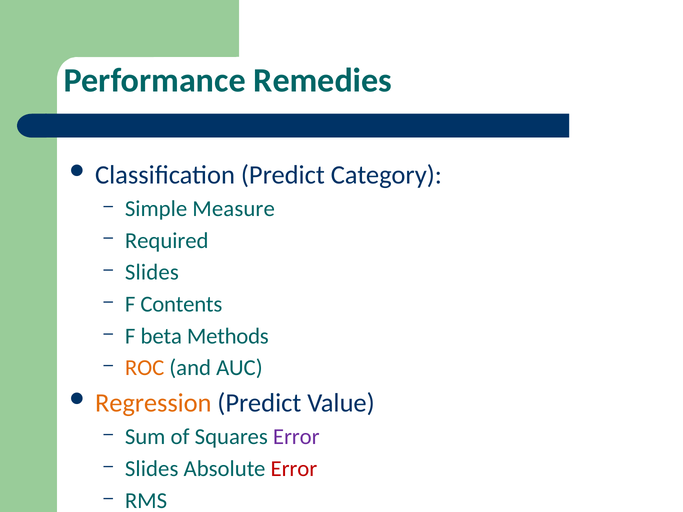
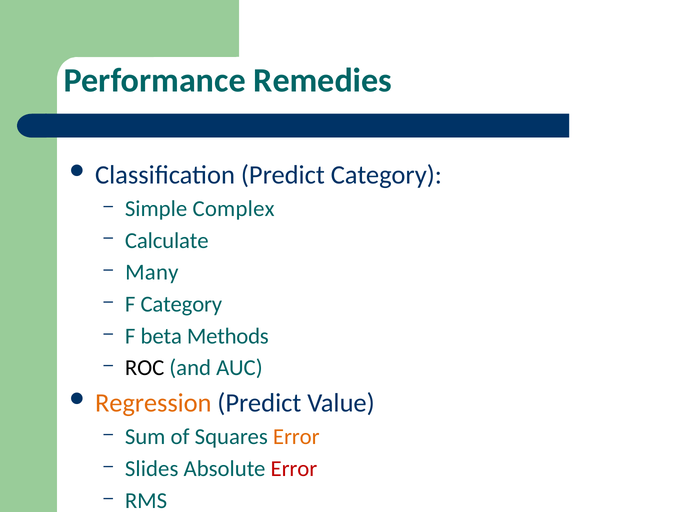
Measure: Measure -> Complex (234, 209)
Required: Required -> Calculate (167, 241)
Slides: Slides -> Many (152, 273)
F Contents: Contents -> Category (181, 304)
ROC colour: orange -> black (145, 368)
Error colour: purple -> orange (296, 437)
